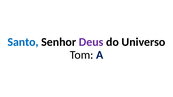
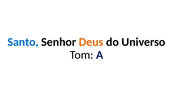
Deus colour: purple -> orange (91, 42)
